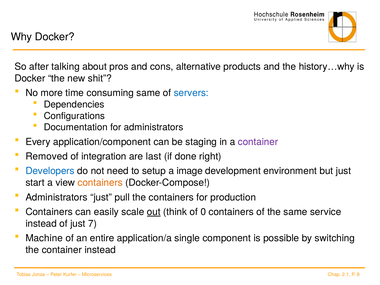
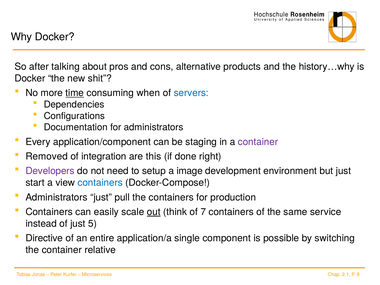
time underline: none -> present (75, 93)
consuming same: same -> when (148, 93)
last: last -> this (153, 156)
Developers colour: blue -> purple (50, 171)
containers colour: orange -> blue (100, 183)
0: 0 -> 7 (203, 212)
7: 7 -> 5 (93, 224)
Machine: Machine -> Directive (44, 238)
container instead: instead -> relative (100, 250)
